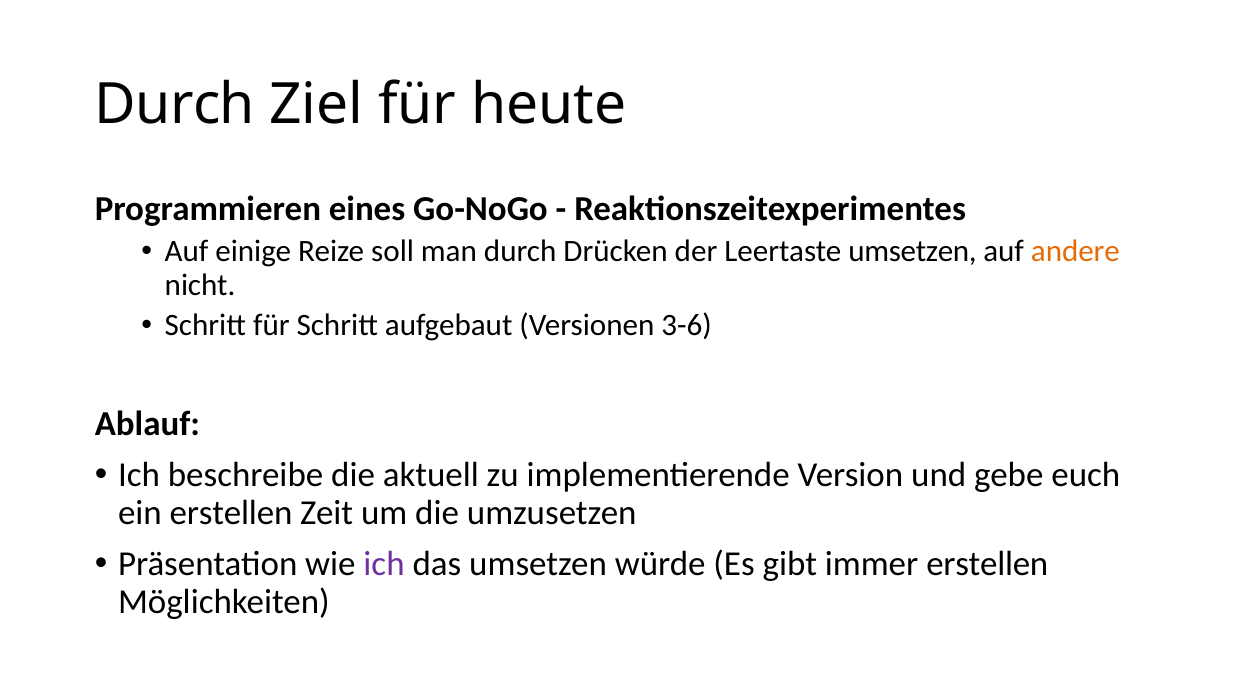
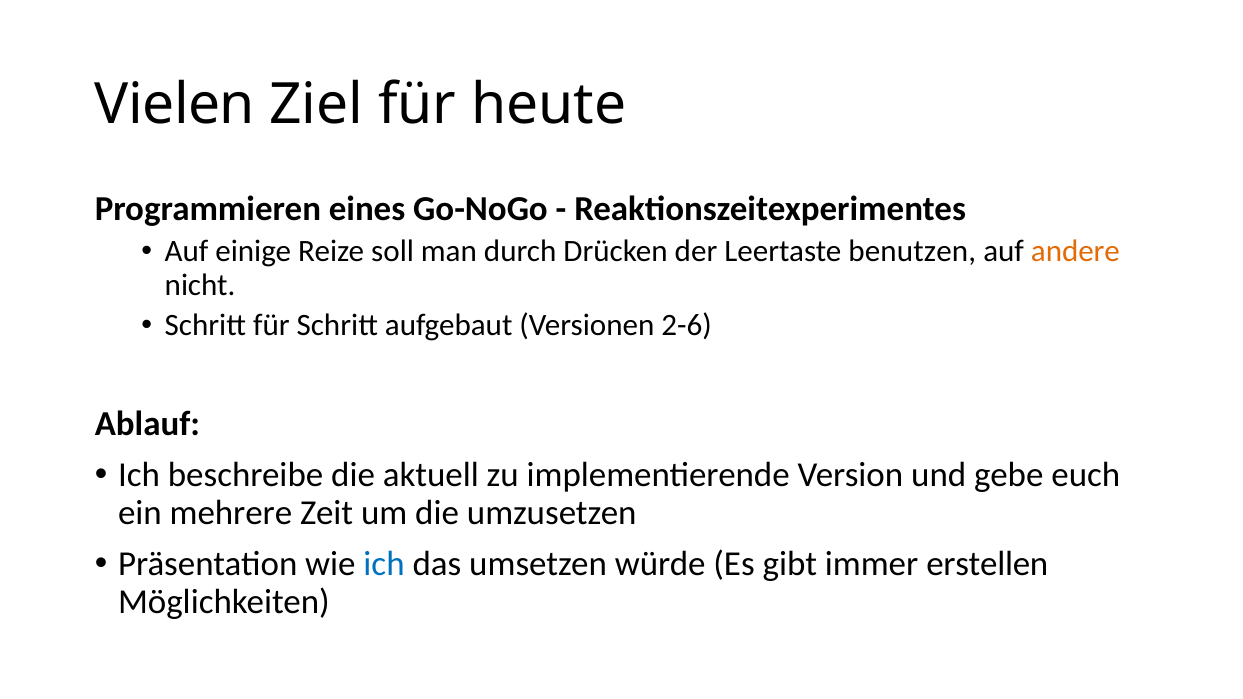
Durch: Durch -> Vielen (175, 104)
Leertaste umsetzen: umsetzen -> benutzen (912, 252)
3-6: 3-6 -> 2-6 (687, 325)
ein erstellen: erstellen -> mehrere (231, 513)
ich colour: purple -> blue (384, 564)
